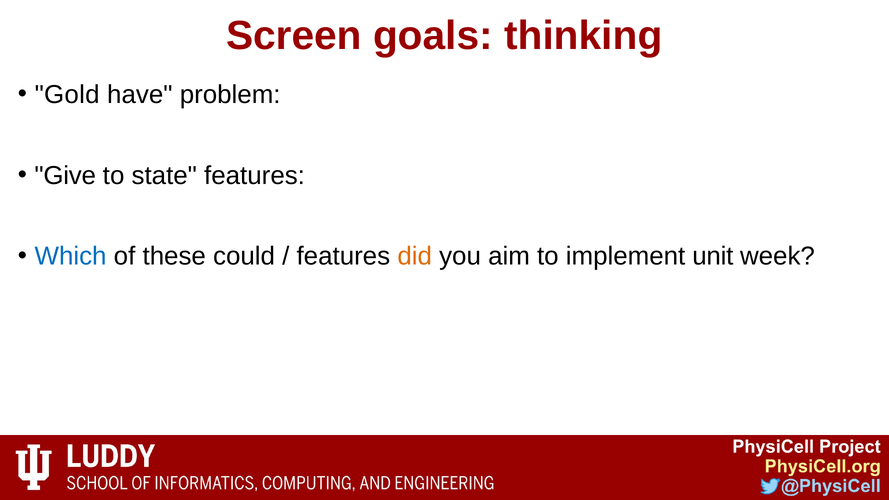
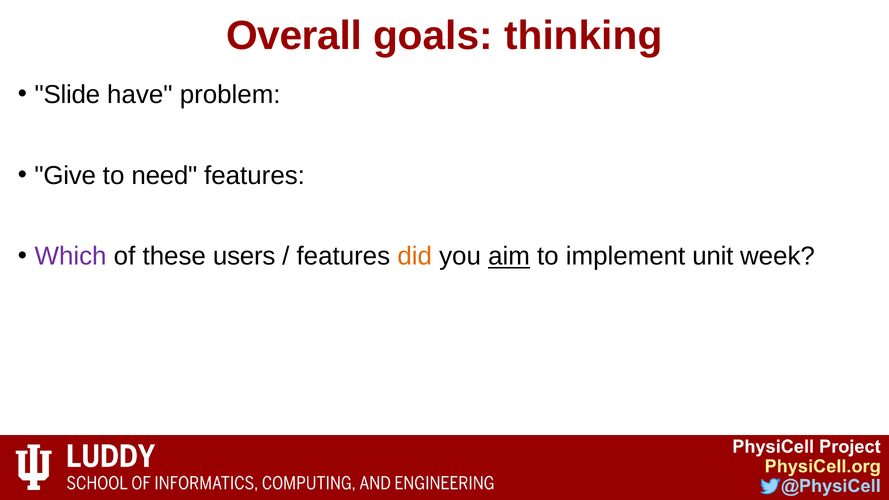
Screen: Screen -> Overall (294, 36)
Gold: Gold -> Slide (67, 95)
state: state -> need (164, 176)
Which colour: blue -> purple (71, 256)
could: could -> users (244, 256)
aim underline: none -> present (509, 256)
